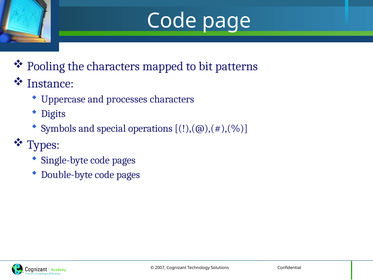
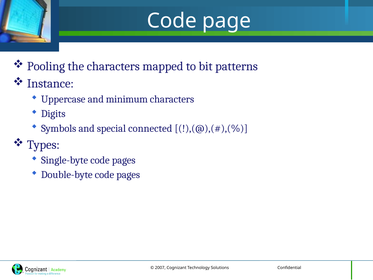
processes: processes -> minimum (127, 99)
operations: operations -> connected (150, 128)
